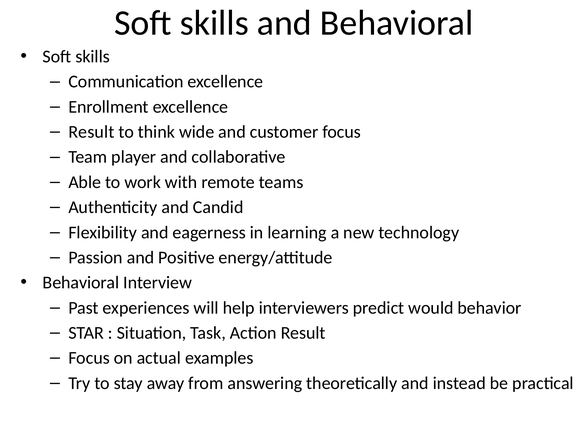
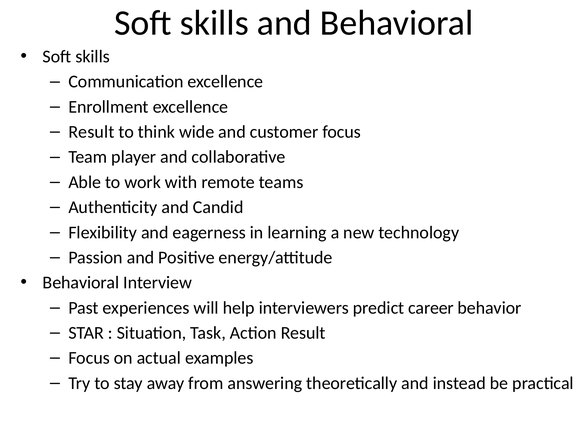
would: would -> career (431, 308)
